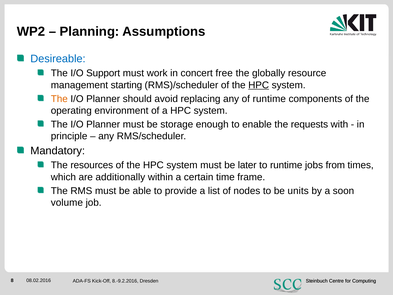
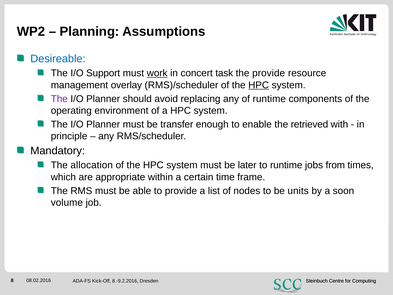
work underline: none -> present (157, 73)
free: free -> task (224, 73)
the globally: globally -> provide (269, 73)
starting: starting -> overlay (126, 85)
The colour: orange -> purple (59, 99)
storage: storage -> transfer (177, 124)
requests: requests -> retrieved (309, 124)
resources: resources -> allocation (92, 165)
additionally: additionally -> appropriate (120, 177)
